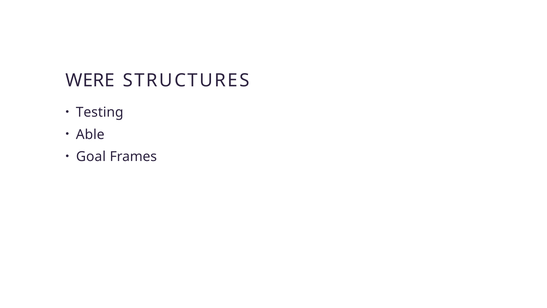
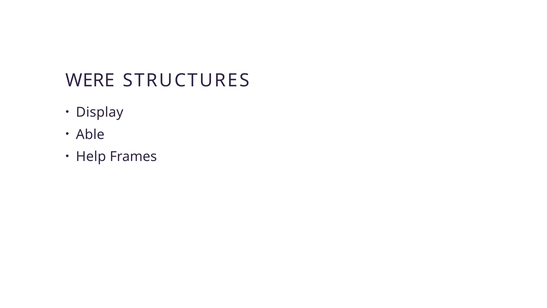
Testing: Testing -> Display (100, 112)
Goal: Goal -> Help (91, 157)
